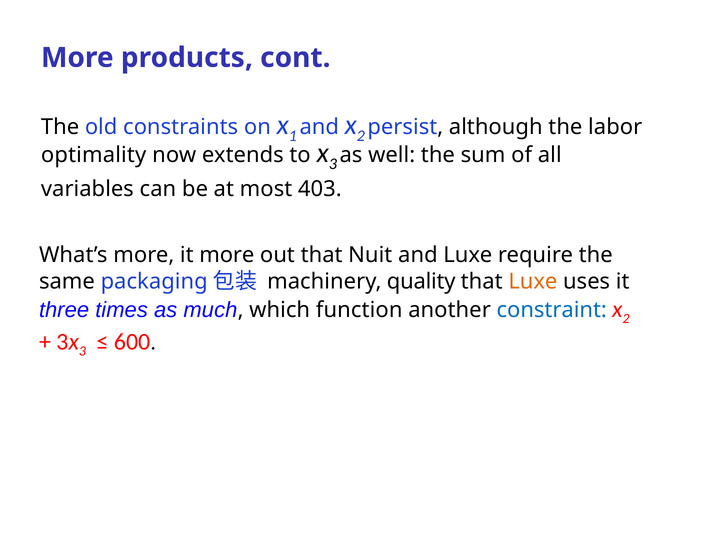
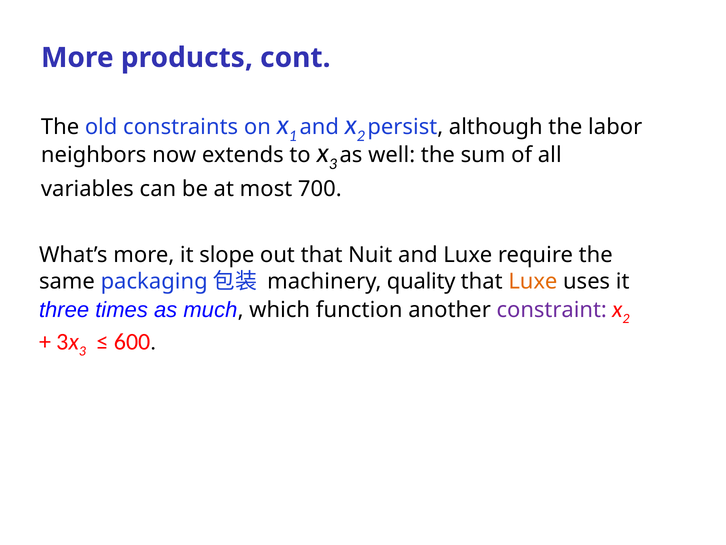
optimality: optimality -> neighbors (94, 155)
403: 403 -> 700 (320, 189)
it more: more -> slope (227, 255)
constraint colour: blue -> purple (552, 310)
